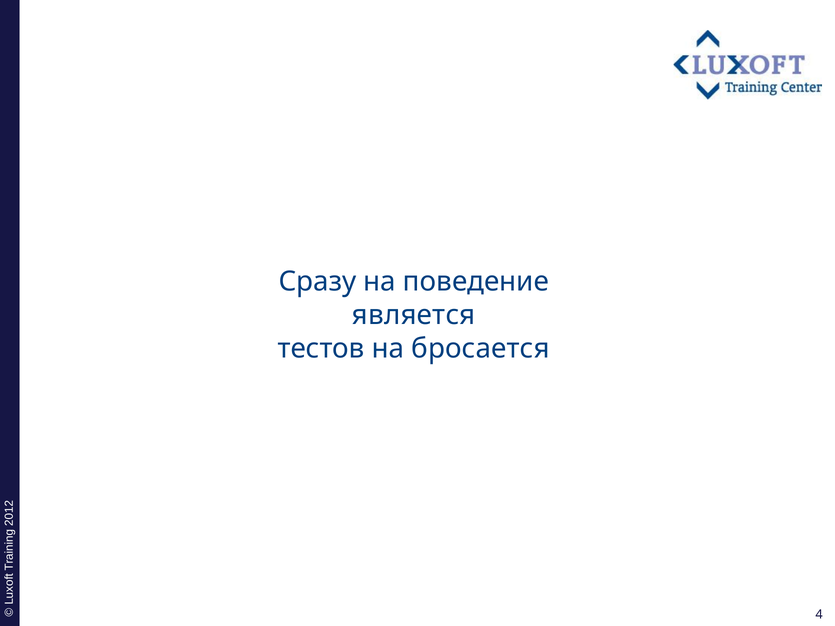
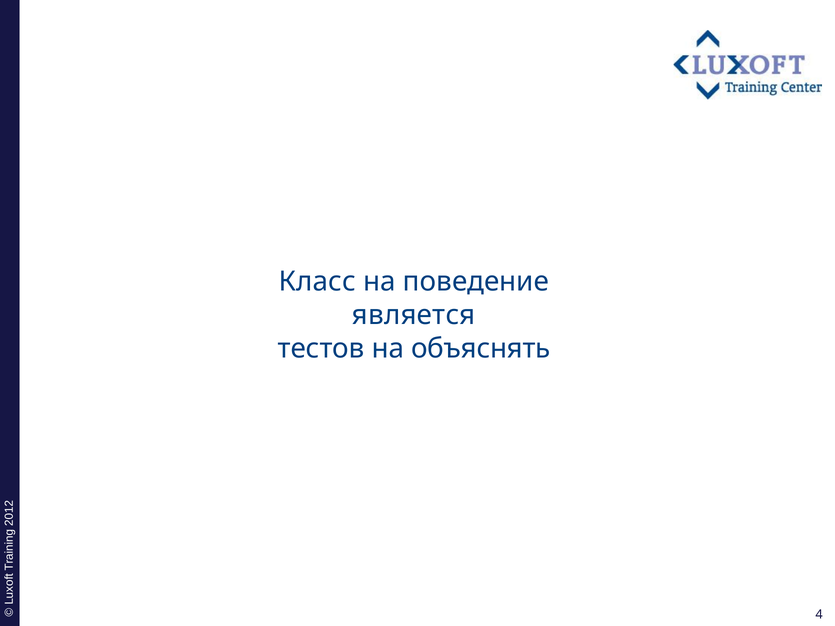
Сразу: Сразу -> Класс (317, 282)
бросается: бросается -> объяснять (481, 348)
